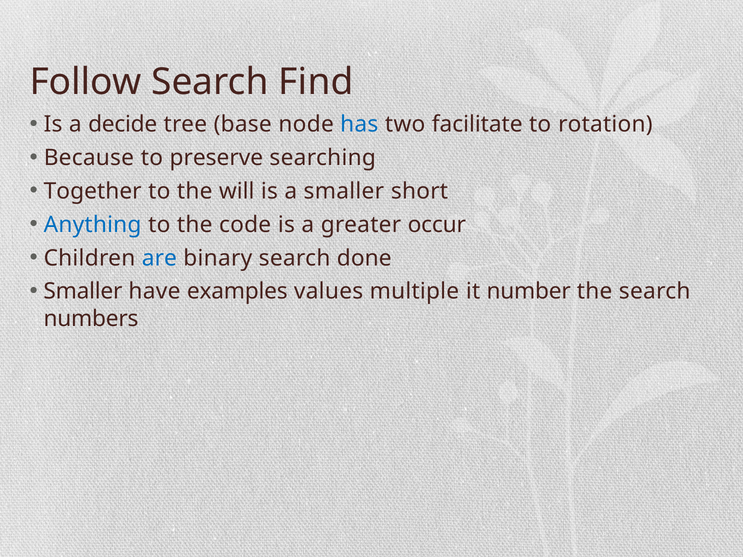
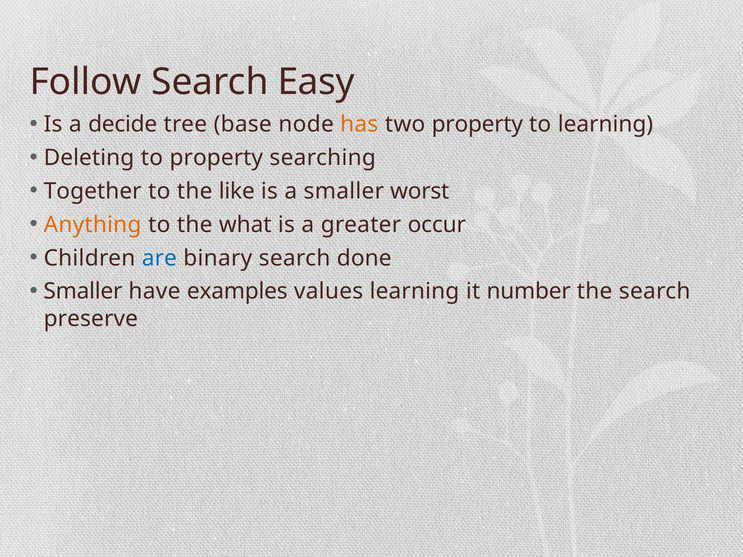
Find: Find -> Easy (316, 82)
has colour: blue -> orange (359, 124)
two facilitate: facilitate -> property (477, 124)
to rotation: rotation -> learning (605, 124)
Because: Because -> Deleting (89, 158)
to preserve: preserve -> property (216, 158)
will: will -> like (237, 191)
short: short -> worst (420, 191)
Anything colour: blue -> orange (93, 225)
code: code -> what (245, 225)
values multiple: multiple -> learning (414, 292)
numbers: numbers -> preserve (91, 319)
